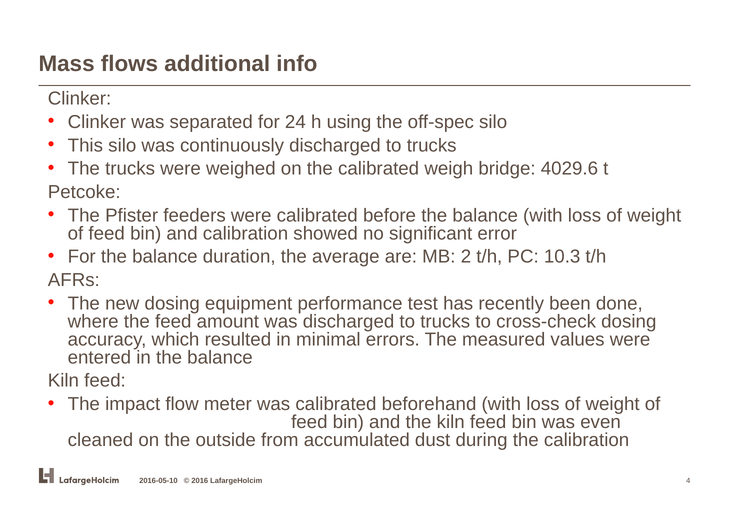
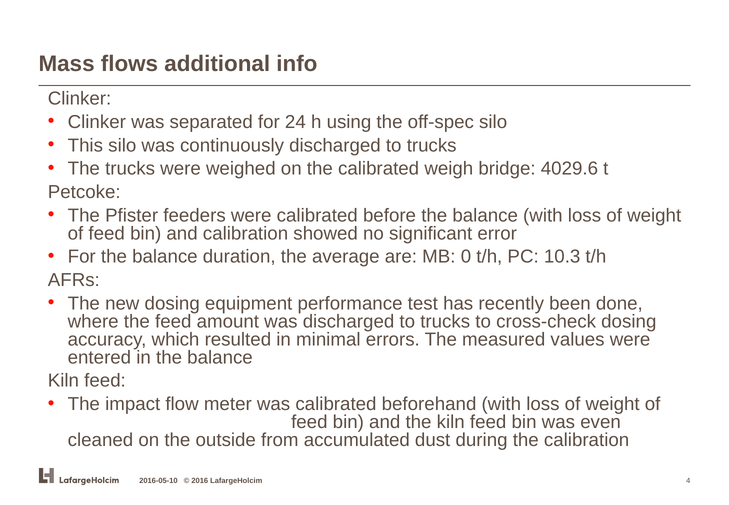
2: 2 -> 0 (466, 257)
